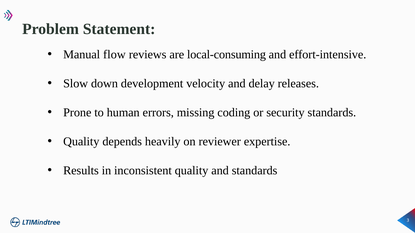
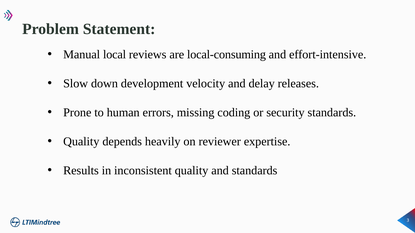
flow: flow -> local (115, 55)
